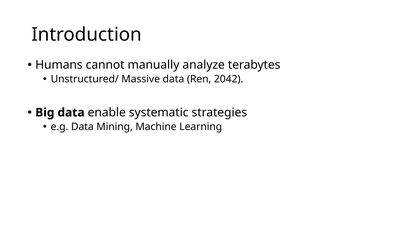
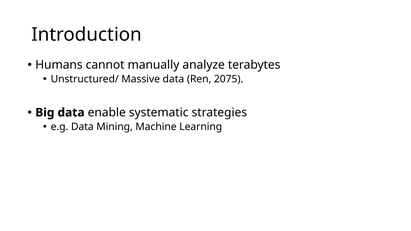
2042: 2042 -> 2075 (229, 79)
